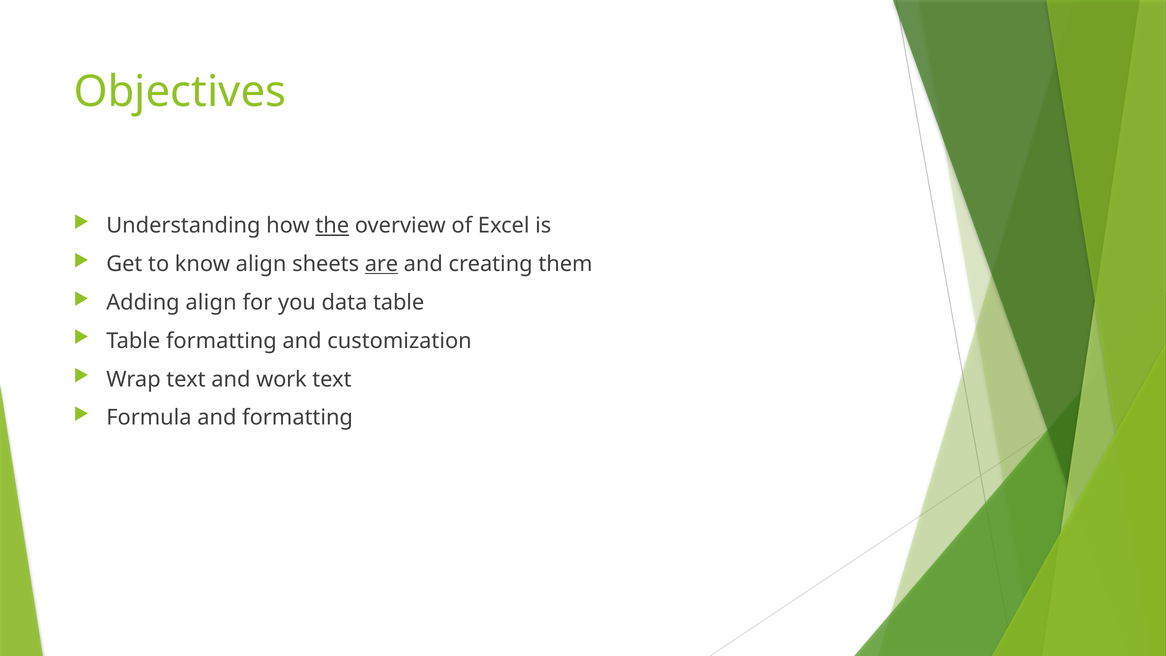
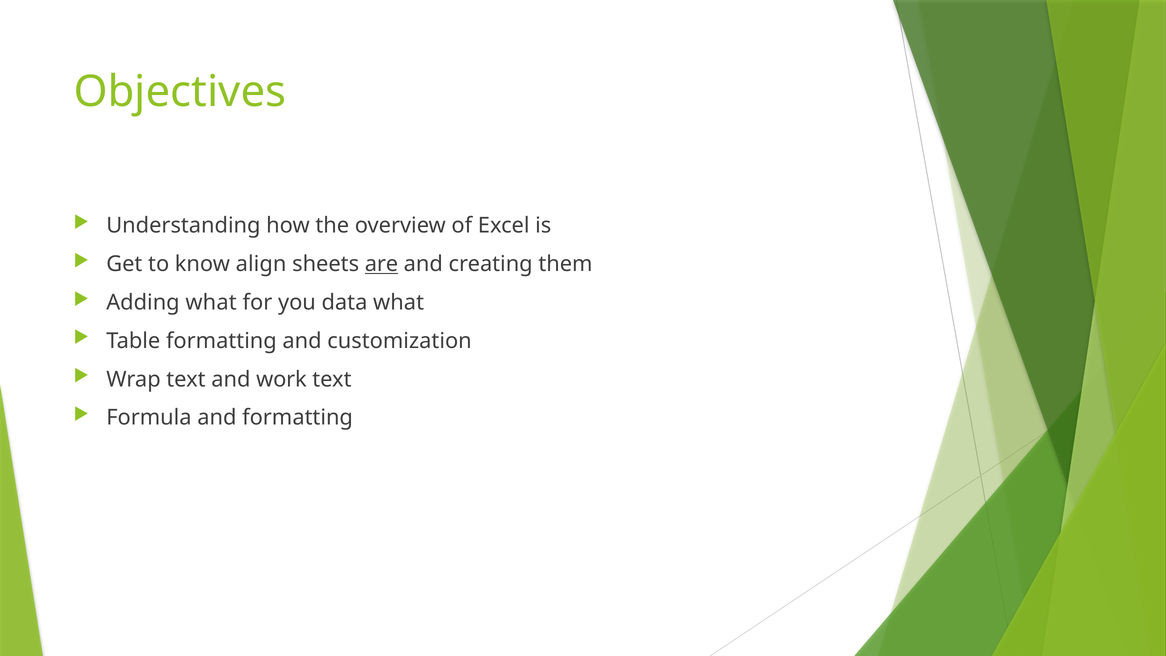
the underline: present -> none (332, 226)
Adding align: align -> what (211, 302)
data table: table -> what (399, 302)
